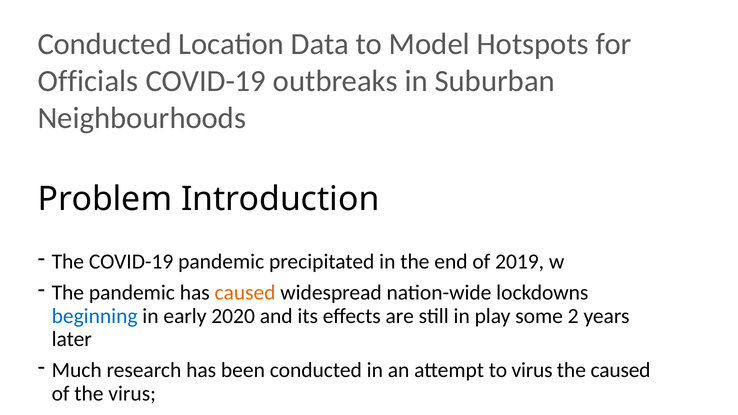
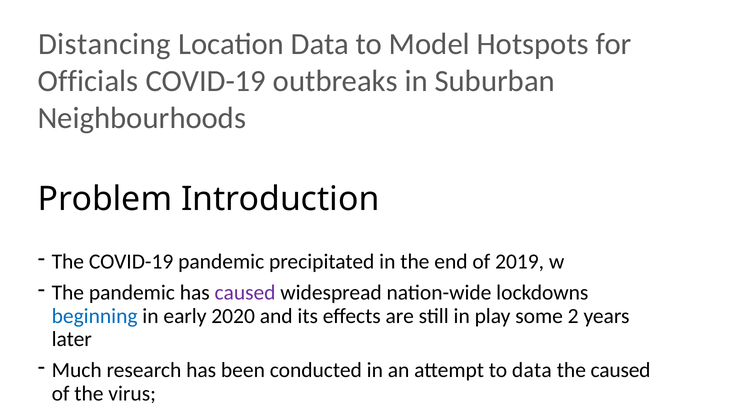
Conducted: Conducted -> Distancing (104, 44)
caused colour: orange -> purple (245, 293)
to virus: virus -> data (532, 370)
